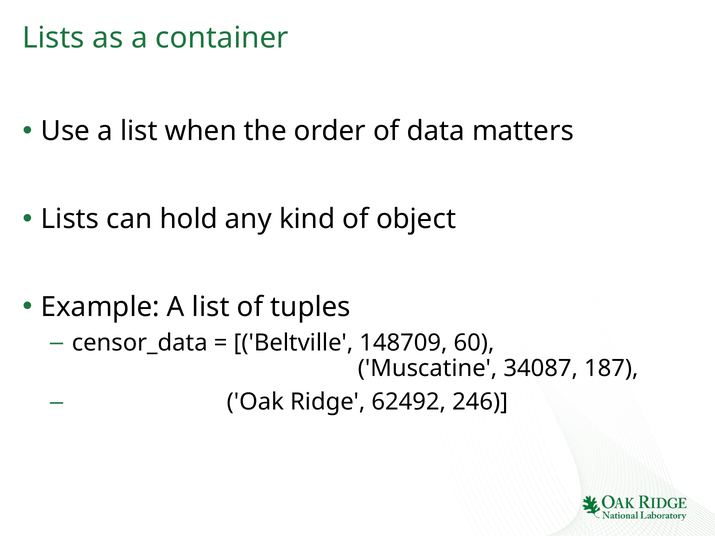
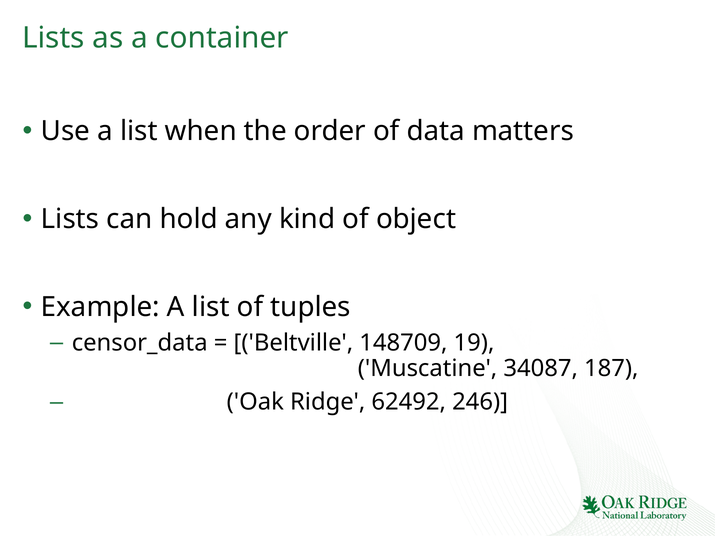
60: 60 -> 19 (474, 343)
